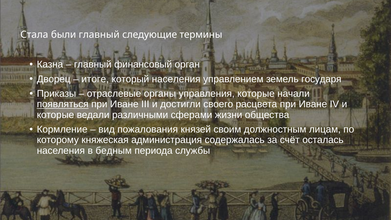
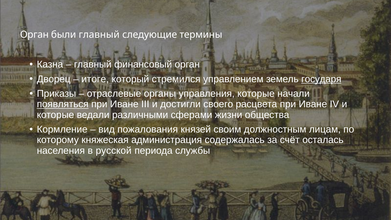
Стала: Стала -> Орган (34, 35)
который населения: населения -> стремился (176, 79)
государя underline: none -> present (321, 79)
бедным: бедным -> русской (114, 151)
